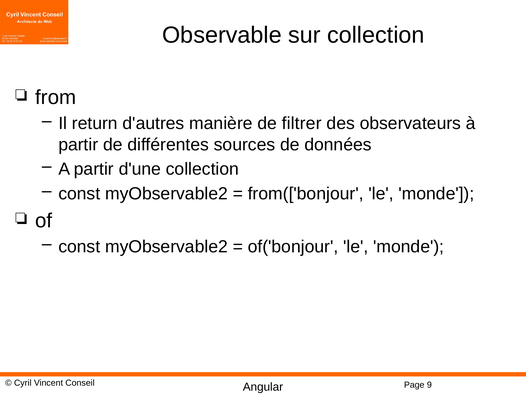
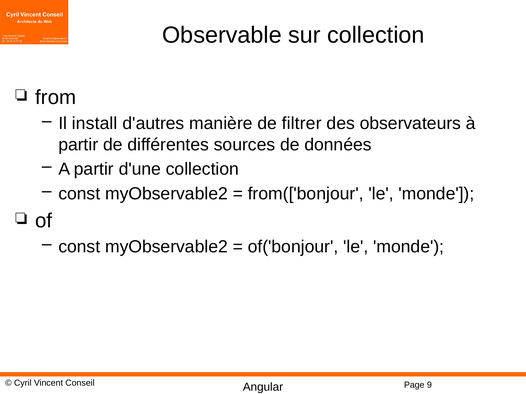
return: return -> install (95, 124)
